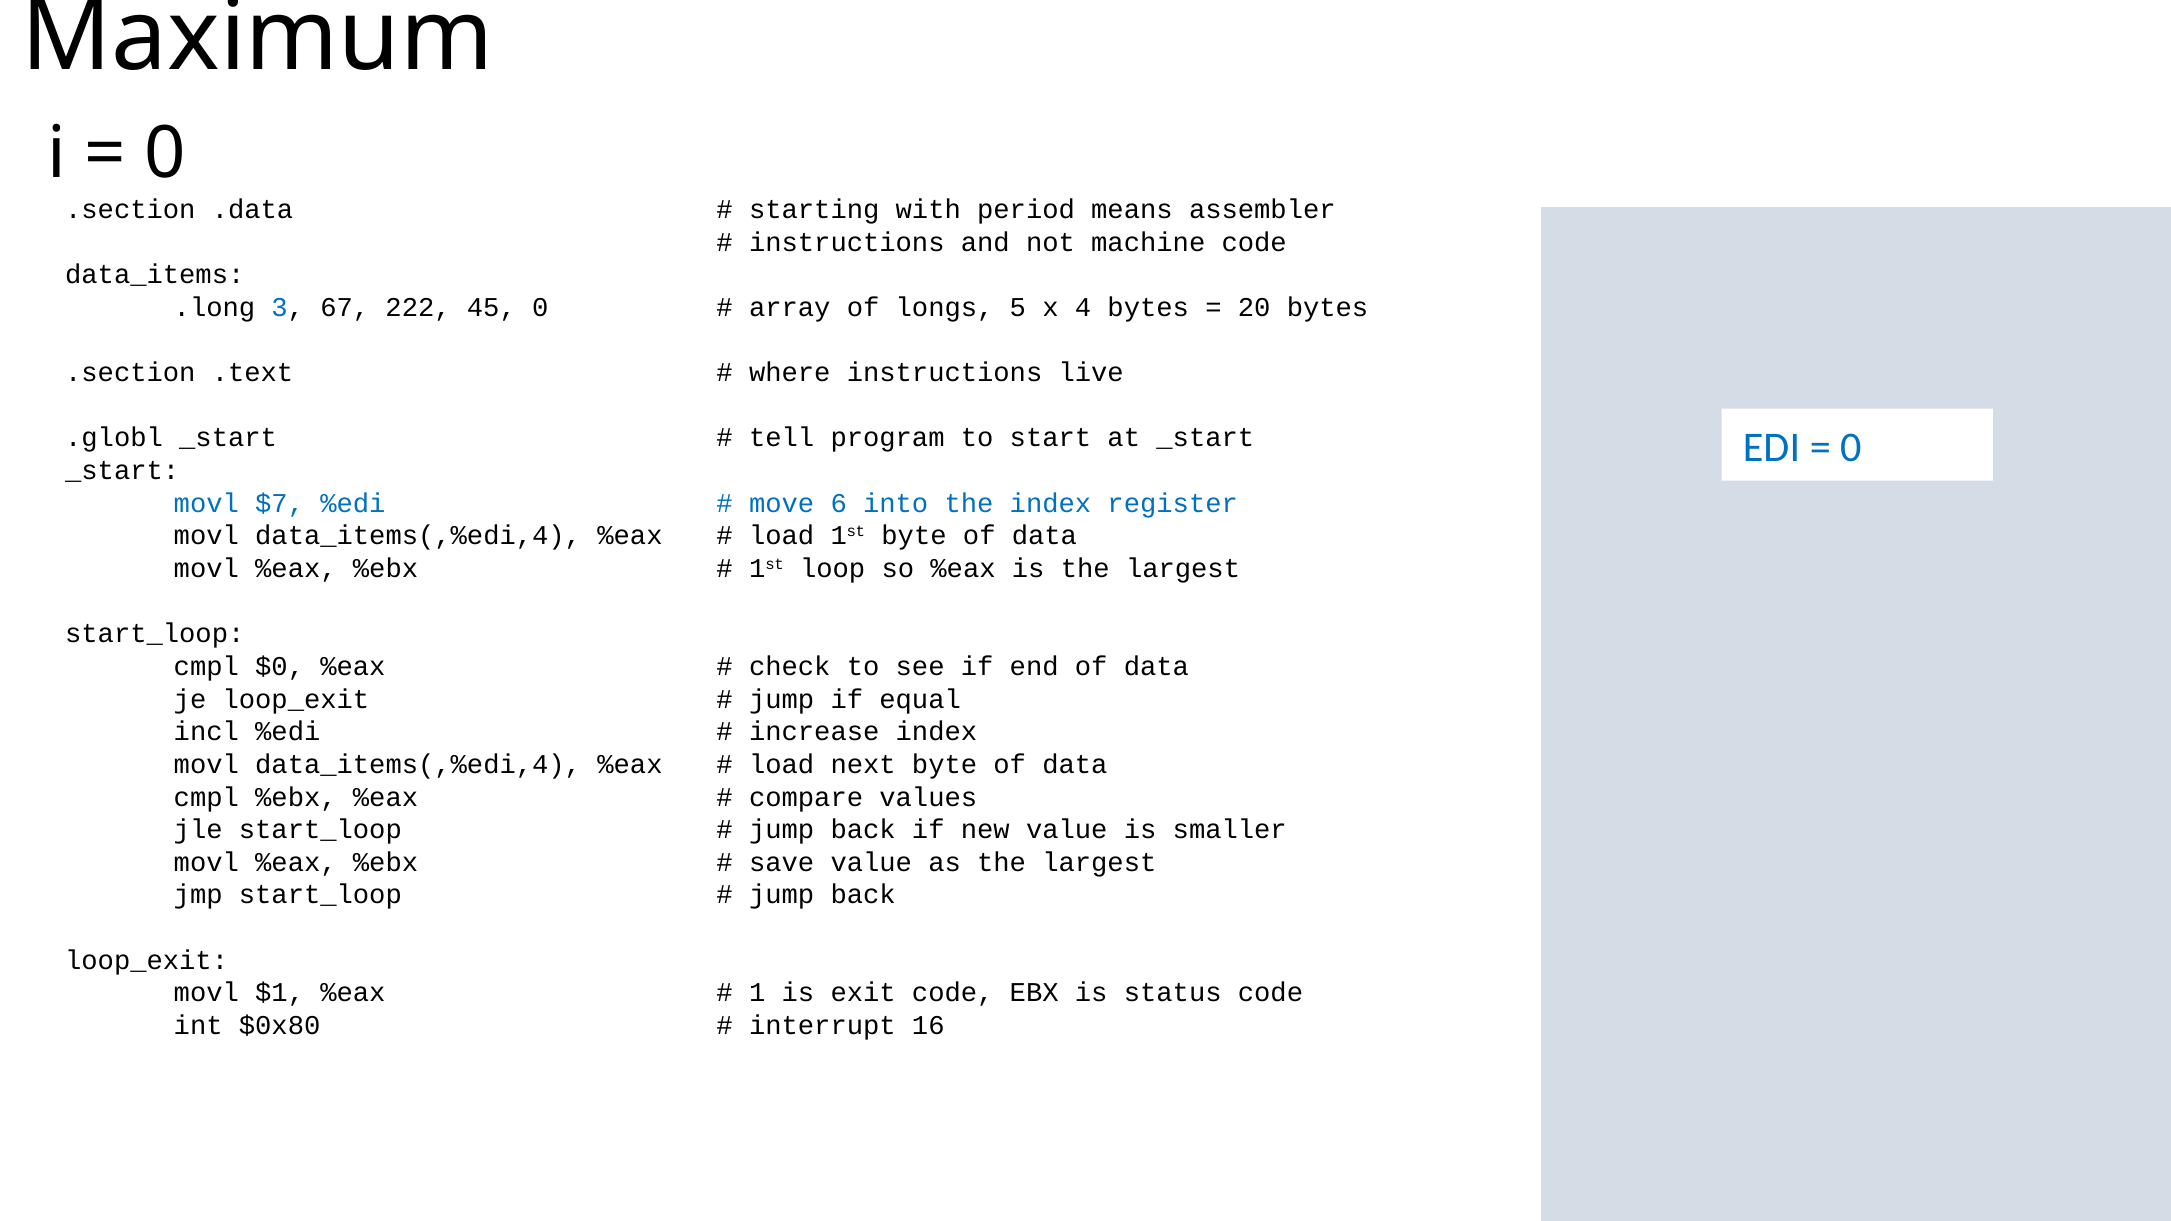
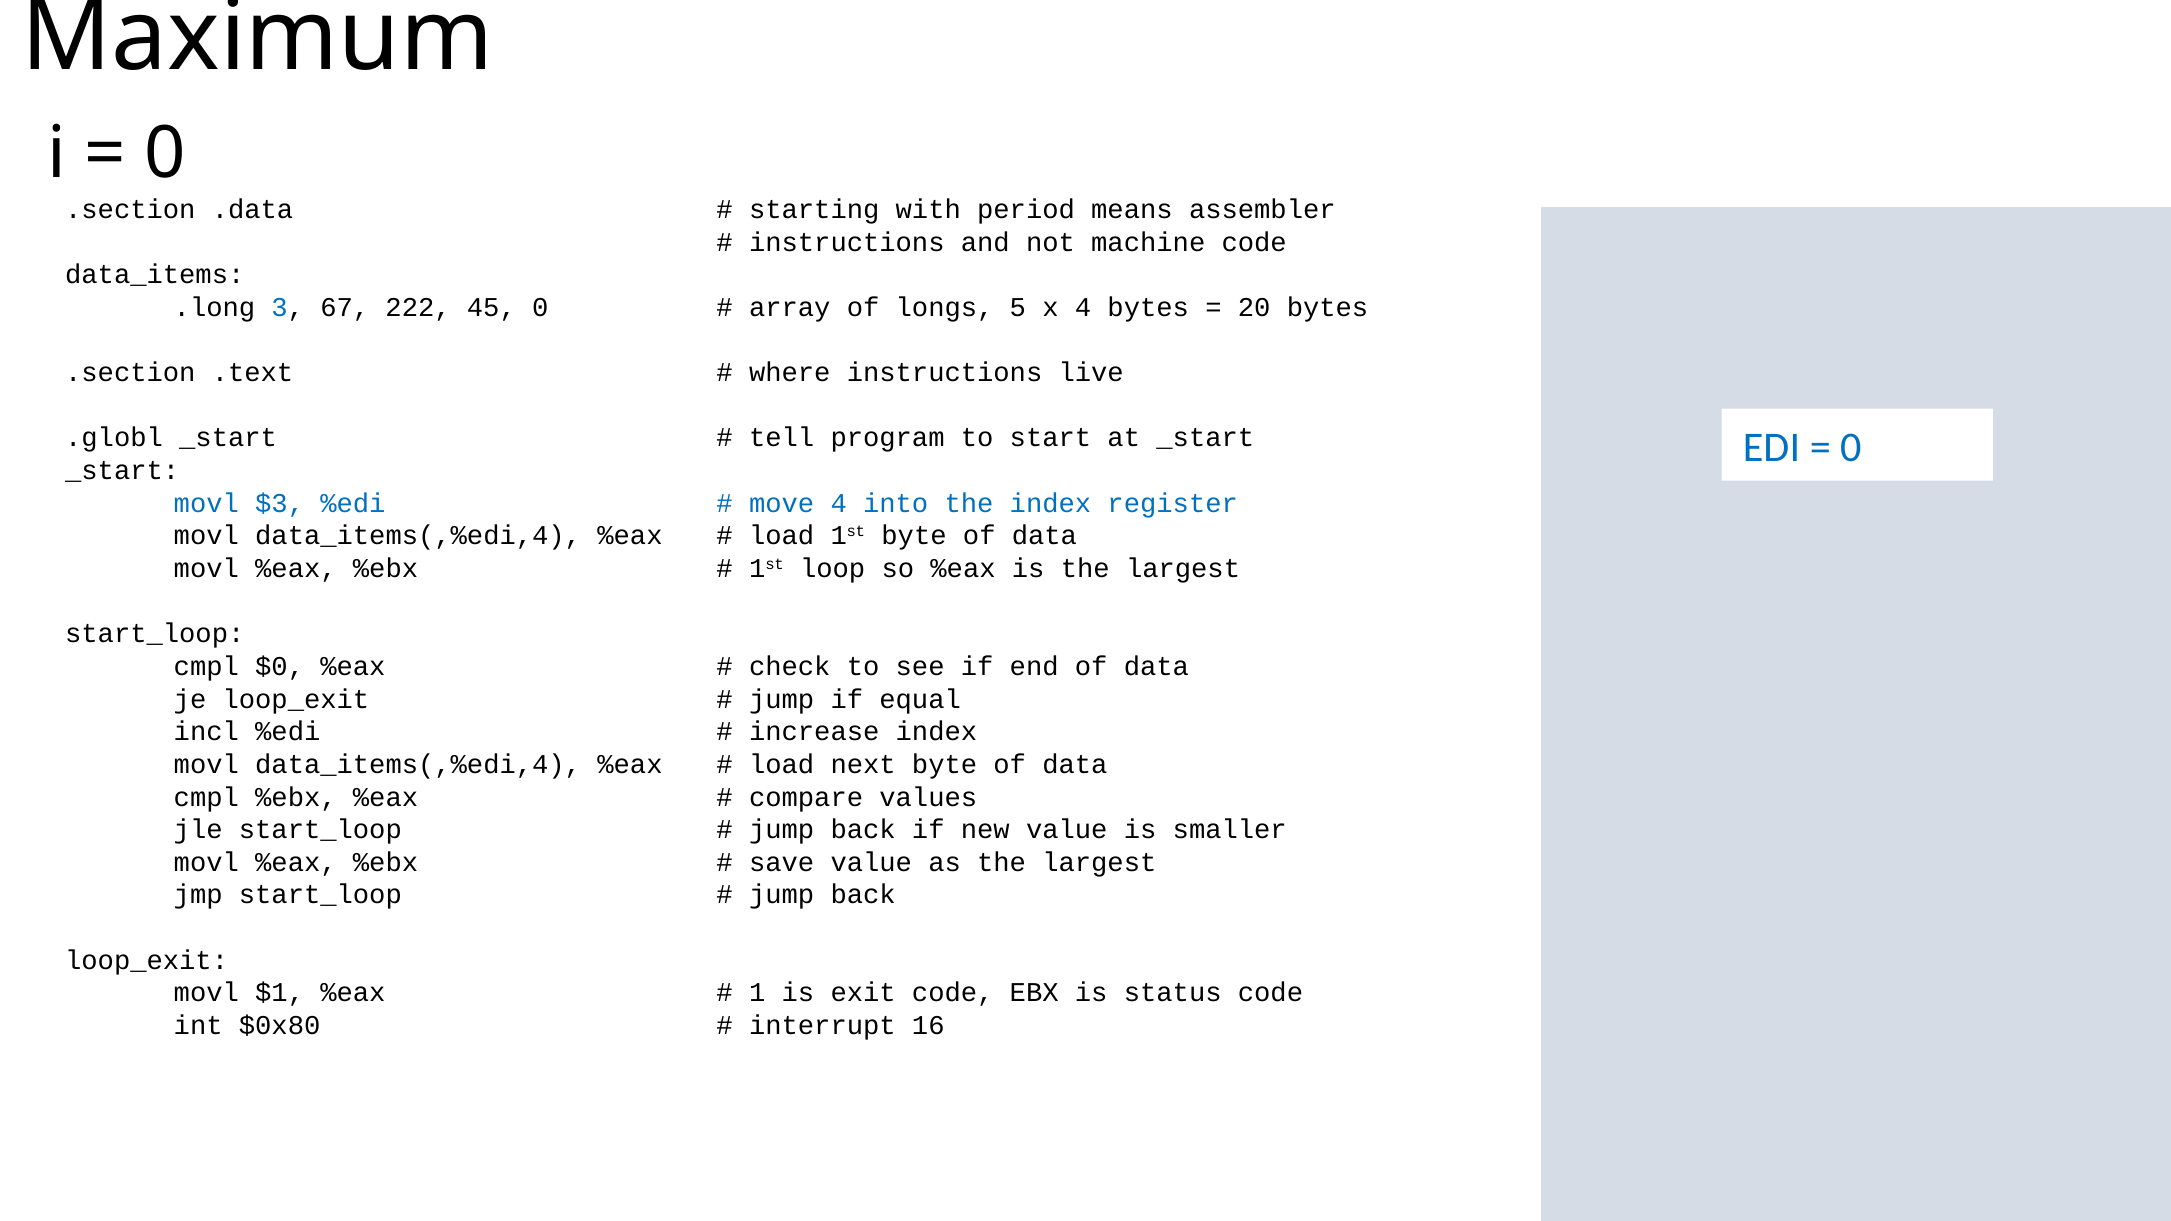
$7: $7 -> $3 (280, 503)
move 6: 6 -> 4 (839, 503)
